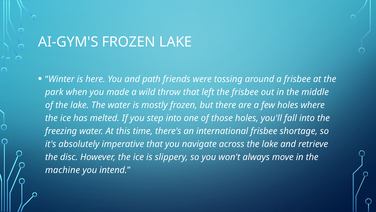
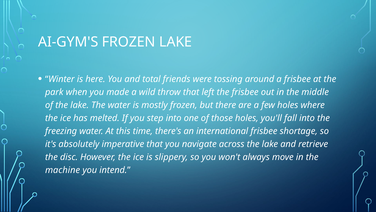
path: path -> total (151, 79)
